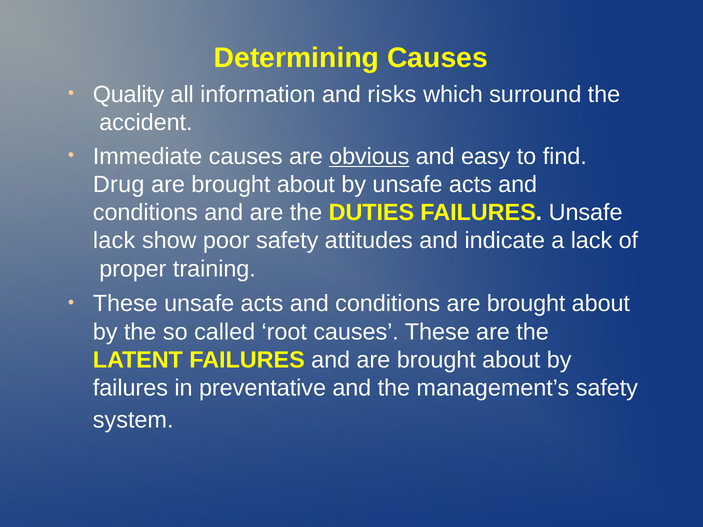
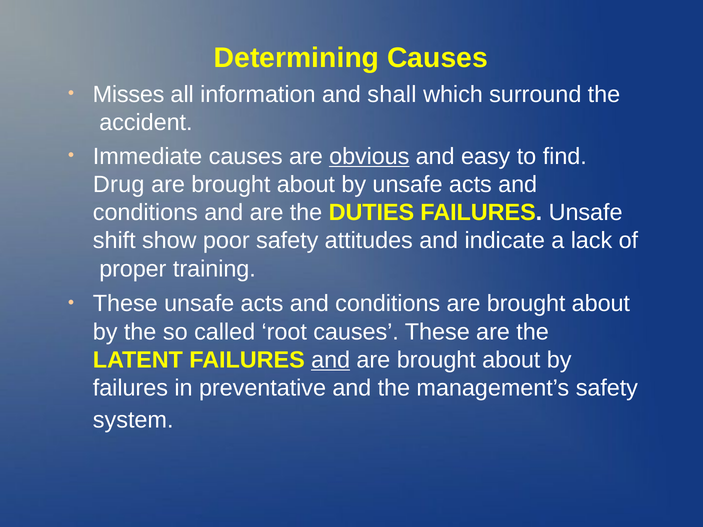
Quality: Quality -> Misses (129, 94)
risks: risks -> shall (392, 94)
lack: lack -> shift (114, 241)
and underline: none -> present (331, 360)
